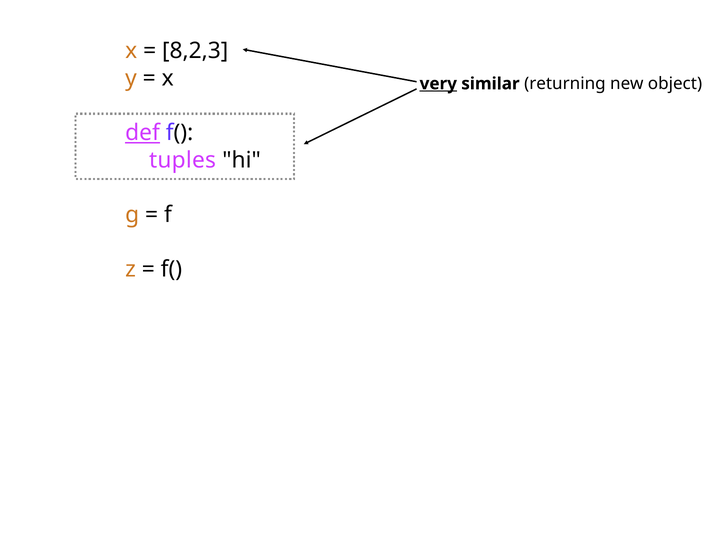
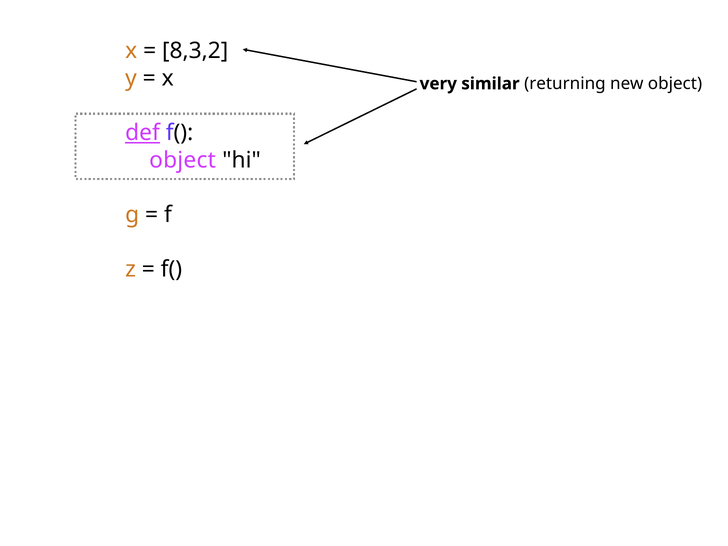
8,2,3: 8,2,3 -> 8,3,2 (195, 51)
very underline: present -> none (438, 84)
tuples: tuples -> object (183, 160)
